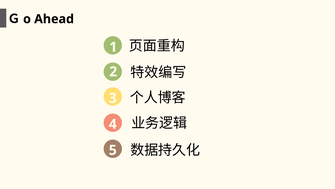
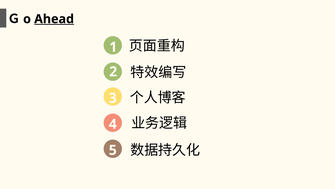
Ahead underline: none -> present (54, 19)
